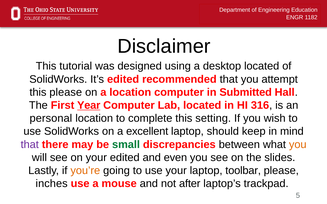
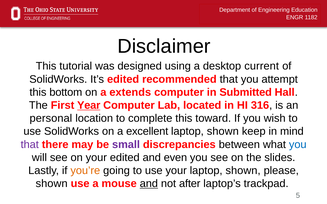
desktop located: located -> current (262, 66)
this please: please -> bottom (66, 92)
a location: location -> extends (130, 92)
setting: setting -> toward (213, 119)
should: should -> shown (223, 132)
small colour: green -> purple (126, 145)
you colour: orange -> blue (298, 145)
your laptop toolbar: toolbar -> shown (243, 171)
inches: inches -> shown (52, 184)
and underline: none -> present (149, 184)
